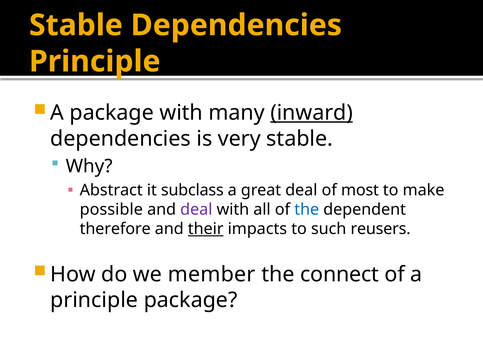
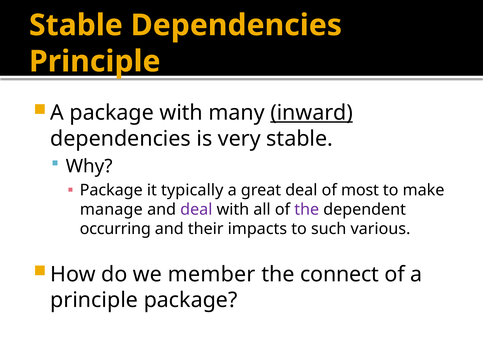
Abstract: Abstract -> Package (111, 190)
subclass: subclass -> typically (192, 190)
possible: possible -> manage (111, 210)
the colour: blue -> purple (307, 210)
therefore: therefore -> occurring (115, 229)
their underline: present -> none (206, 229)
reusers: reusers -> various (380, 229)
